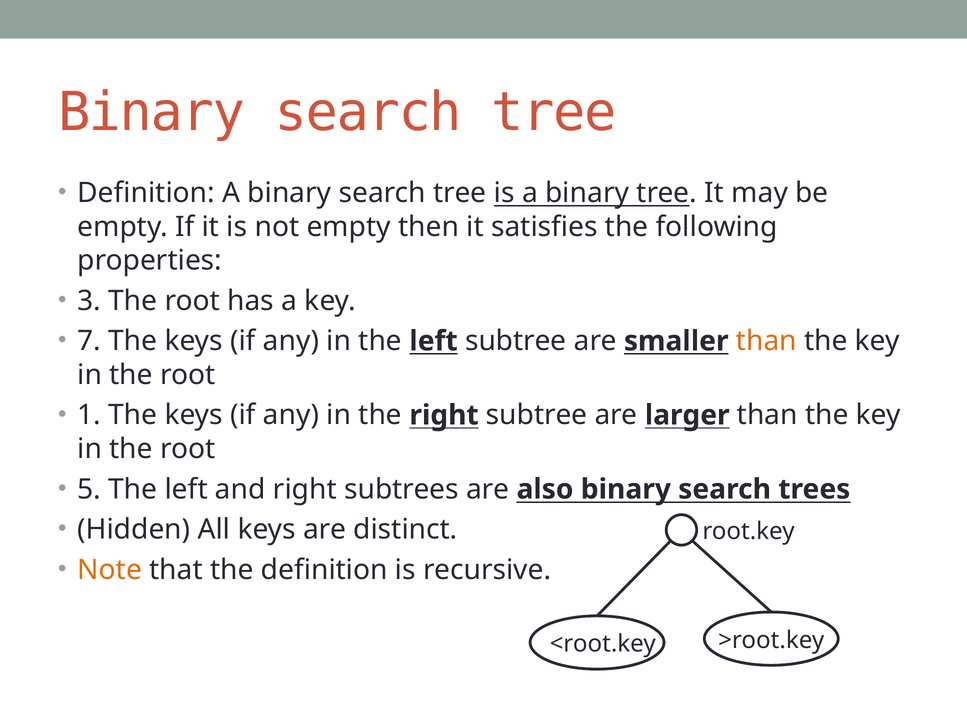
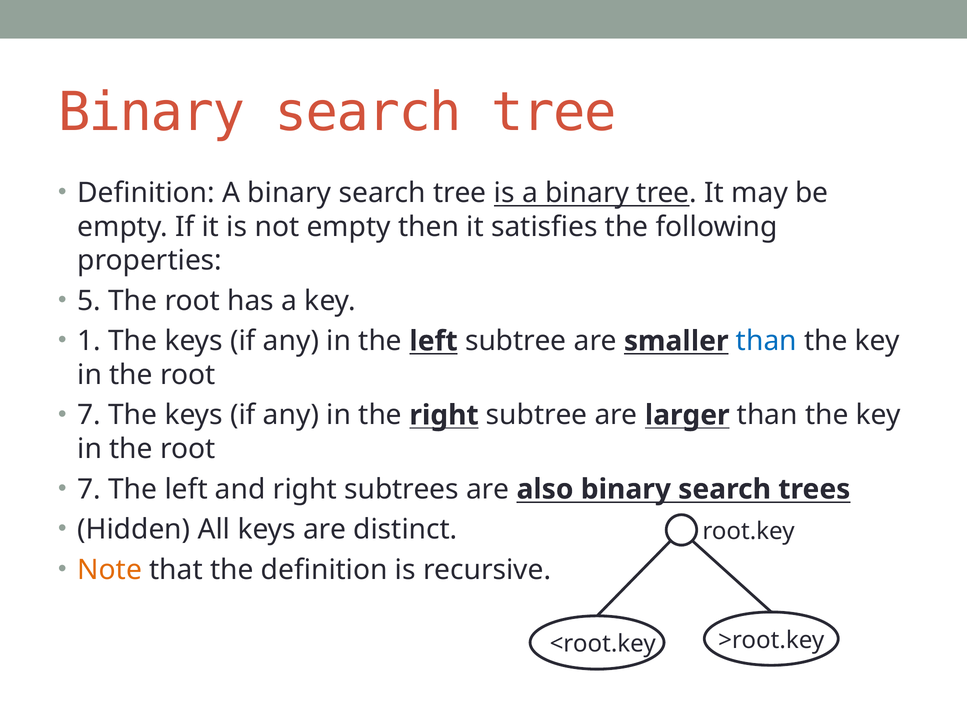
3: 3 -> 5 (89, 301)
7: 7 -> 1 (89, 341)
than colour: orange -> blue (766, 341)
1: 1 -> 7 (89, 415)
5: 5 -> 7 (89, 489)
